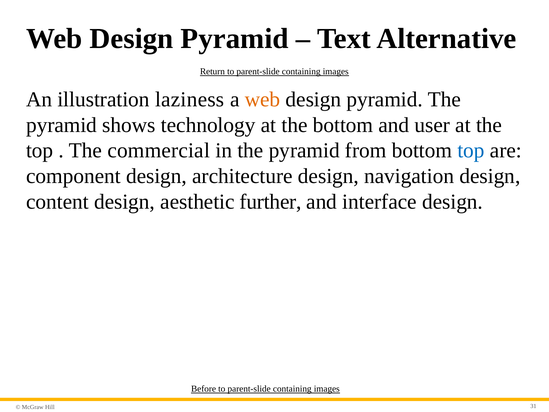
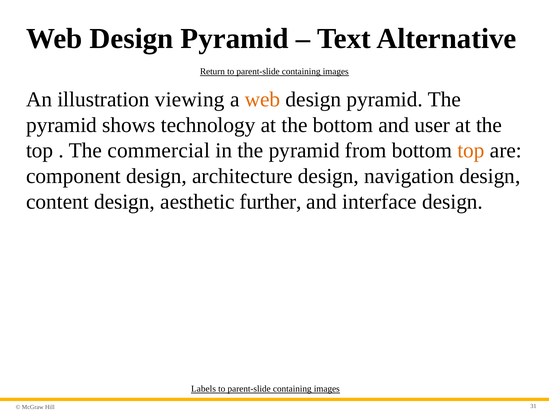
laziness: laziness -> viewing (190, 99)
top colour: blue -> orange (471, 150)
Before: Before -> Labels (204, 389)
